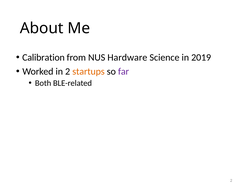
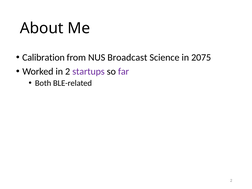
Hardware: Hardware -> Broadcast (127, 57)
2019: 2019 -> 2075 (201, 57)
startups colour: orange -> purple (88, 72)
